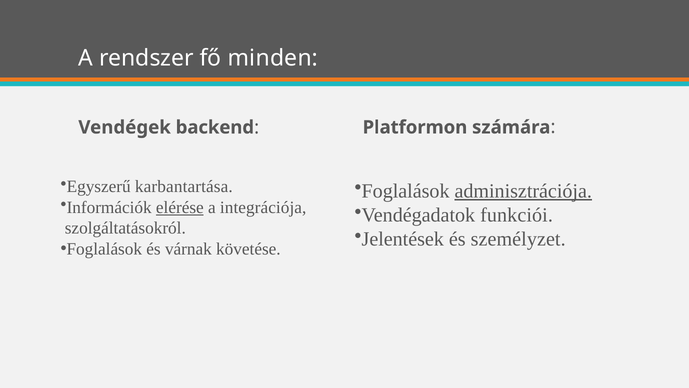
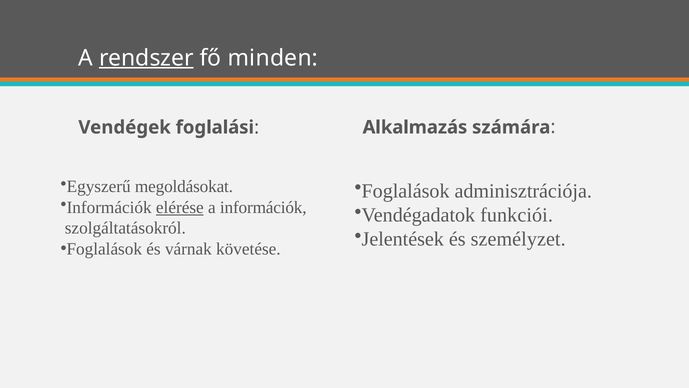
rendszer underline: none -> present (146, 58)
backend: backend -> foglalási (215, 127)
Platformon: Platformon -> Alkalmazás (415, 127)
karbantartása: karbantartása -> megoldásokat (184, 187)
adminisztrációja underline: present -> none (523, 191)
a integrációja: integrációja -> információk (263, 207)
